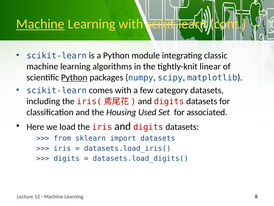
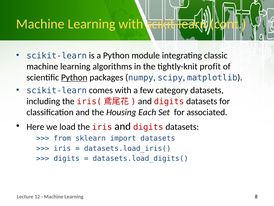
Machine underline: present -> none (40, 24)
linear: linear -> profit (210, 66)
Used: Used -> Each (147, 112)
